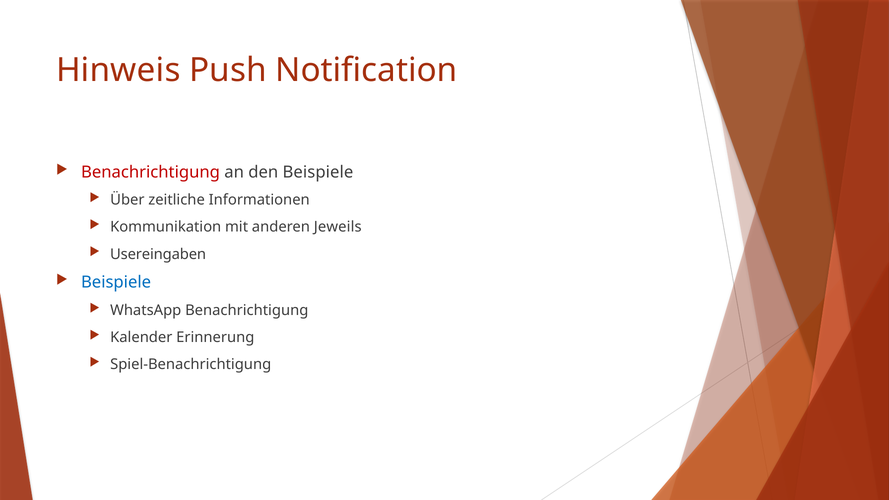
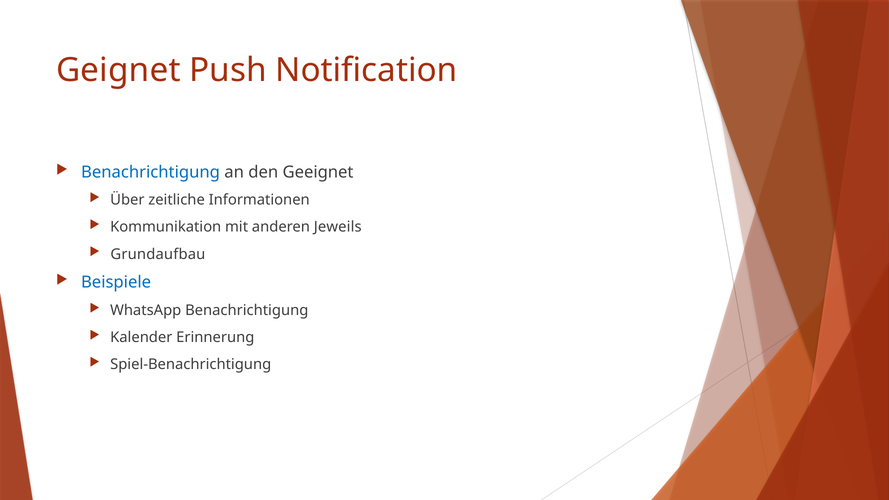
Hinweis: Hinweis -> Geignet (118, 70)
Benachrichtigung colour: red -> blue (151, 172)
den Beispiele: Beispiele -> Geeignet (318, 172)
Usereingaben: Usereingaben -> Grundaufbau (158, 254)
